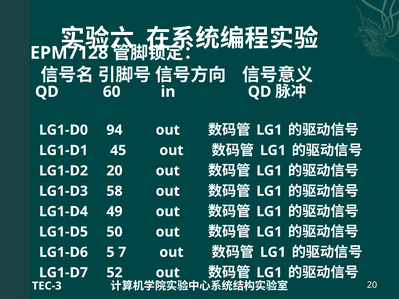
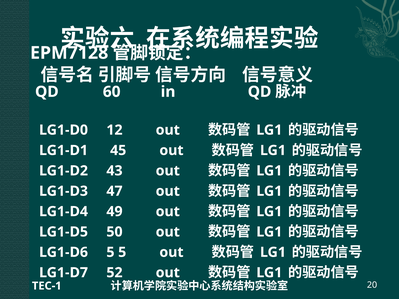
94: 94 -> 12 (114, 130)
LG1-D2 20: 20 -> 43 (114, 171)
58: 58 -> 47 (114, 191)
5 7: 7 -> 5 (122, 252)
TEC-3: TEC-3 -> TEC-1 (47, 286)
